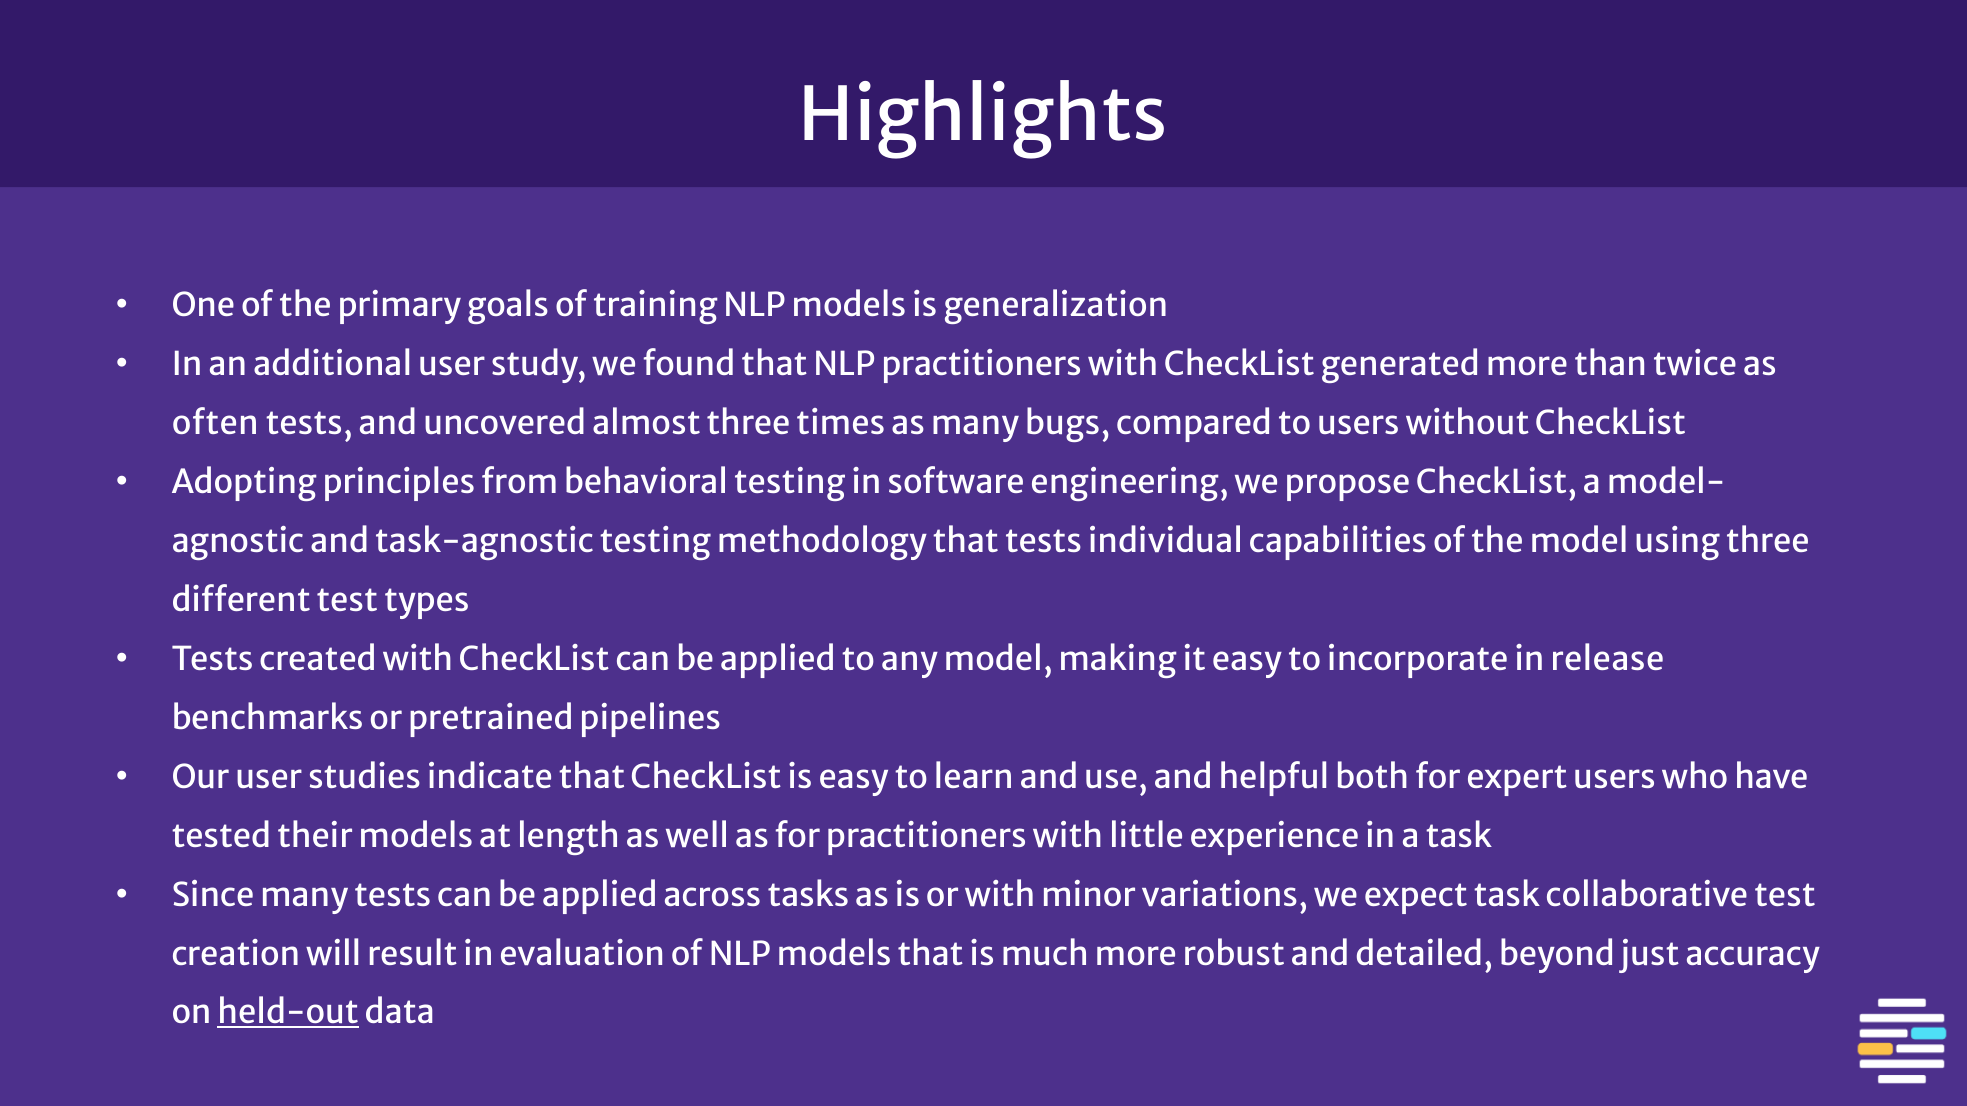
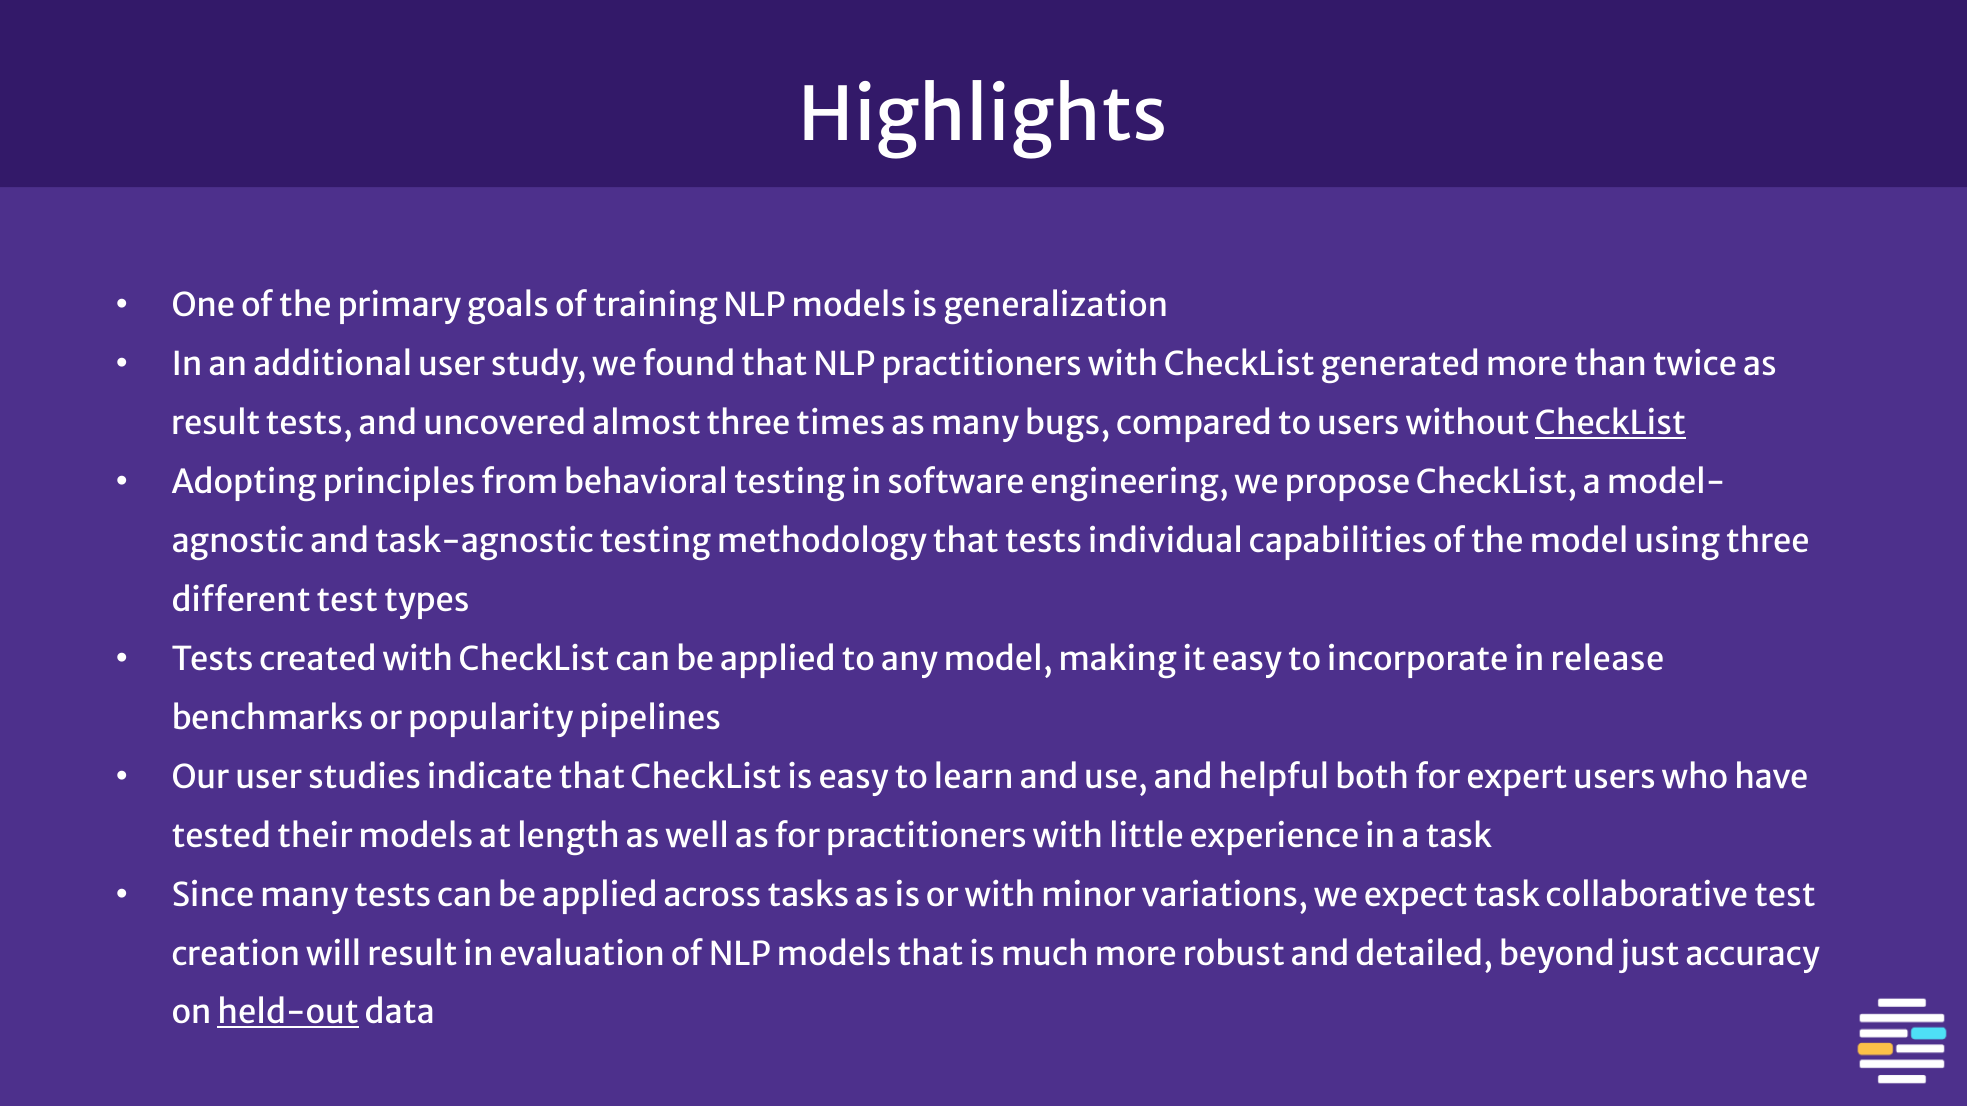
often: often -> result (216, 424)
CheckList underline: none -> present (1610, 424)
pretrained: pretrained -> popularity (491, 719)
